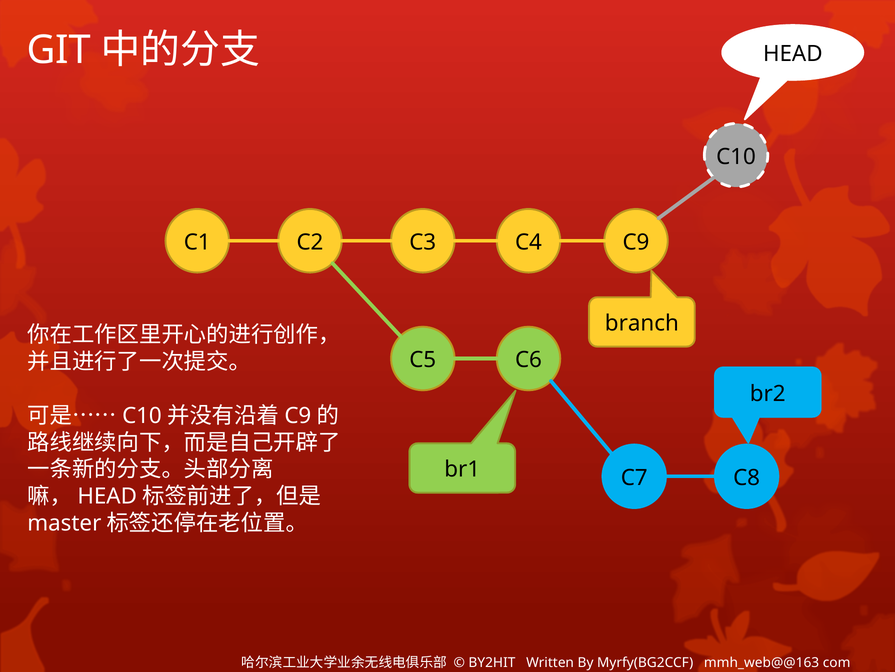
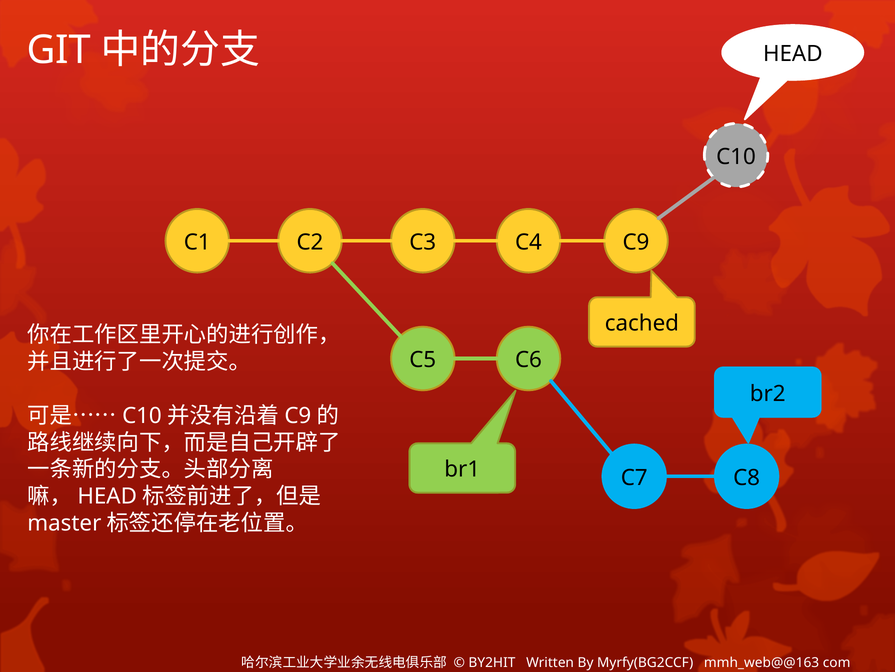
branch: branch -> cached (642, 323)
